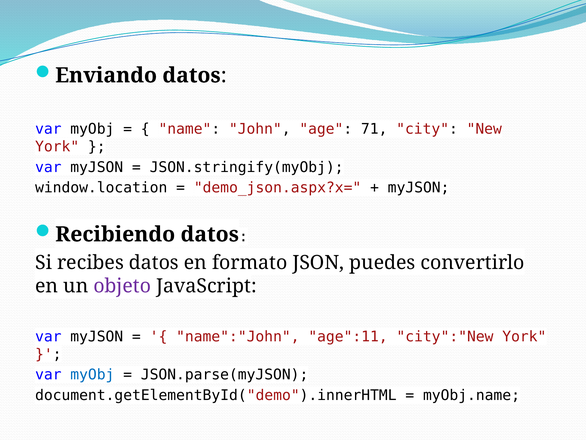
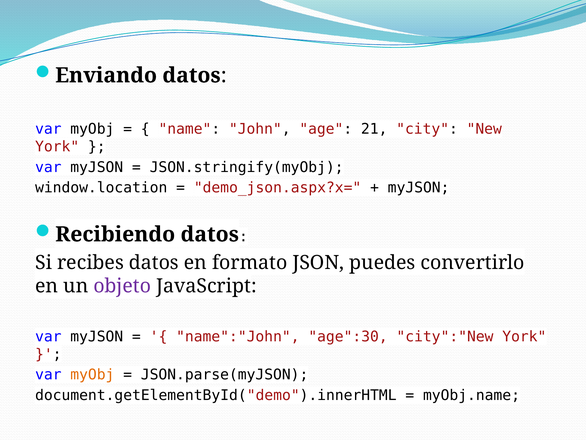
71: 71 -> 21 (374, 129)
age":11: age":11 -> age":30 (348, 336)
myObj colour: blue -> orange (92, 374)
